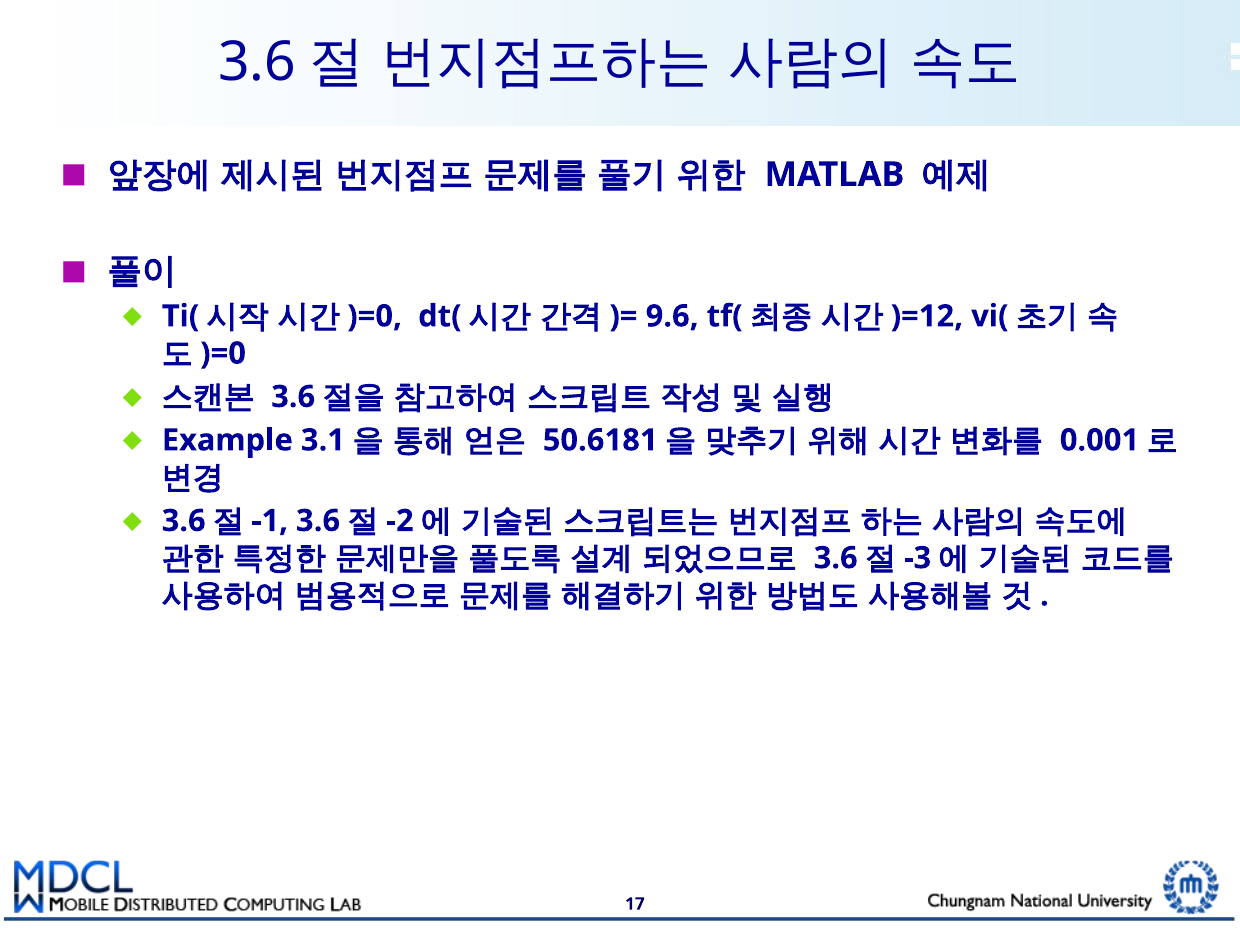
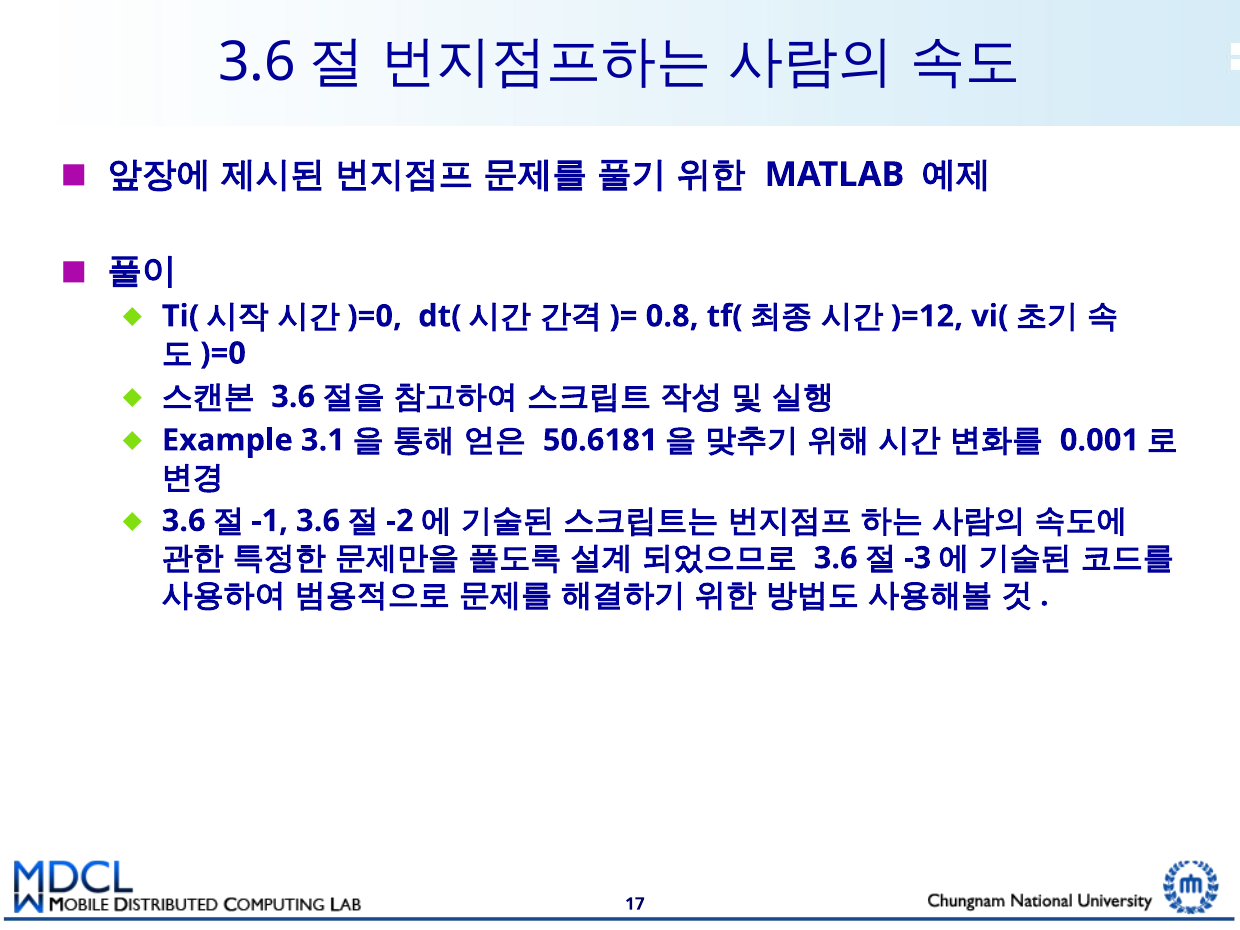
9.6: 9.6 -> 0.8 (672, 316)
